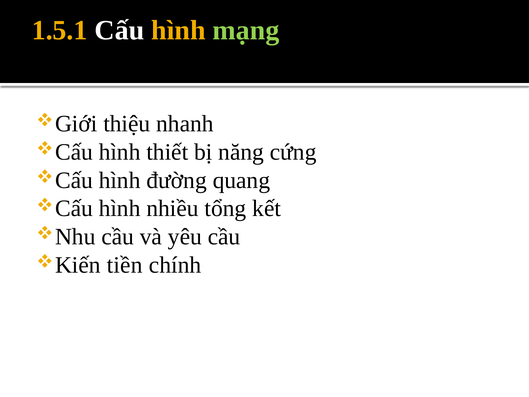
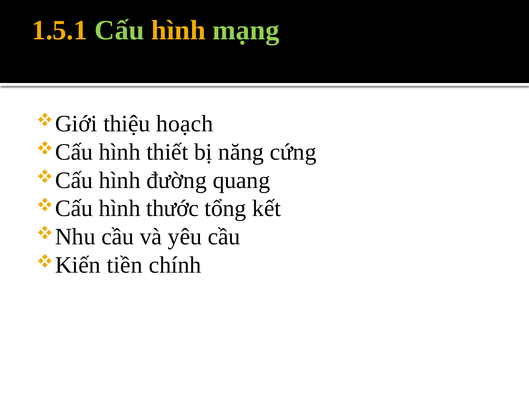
Cấu colour: white -> light green (119, 30)
nhanh: nhanh -> hoạch (185, 124)
nhiều: nhiều -> thước (173, 208)
